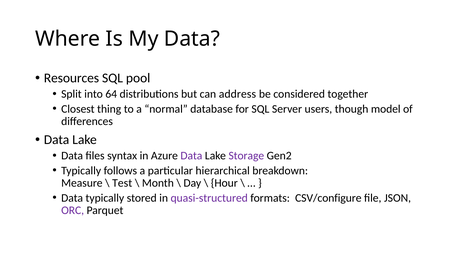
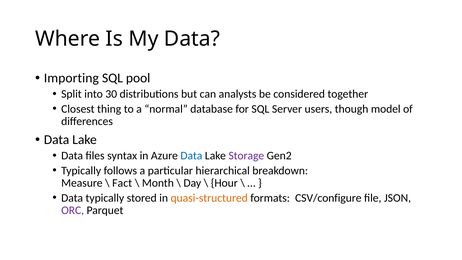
Resources: Resources -> Importing (71, 78)
64: 64 -> 30 (111, 94)
address: address -> analysts (238, 94)
Data colour: purple -> blue (191, 156)
Test: Test -> Fact (122, 183)
quasi-structured colour: purple -> orange (209, 198)
